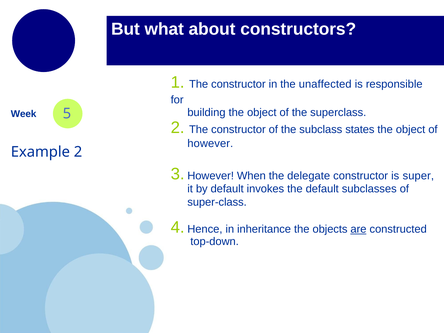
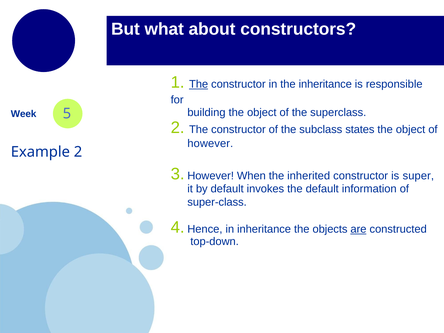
The underline: none -> present (199, 84)
the unaffected: unaffected -> inheritance (325, 84)
delegate: delegate -> inherited (309, 176)
subclasses: subclasses -> information (369, 189)
